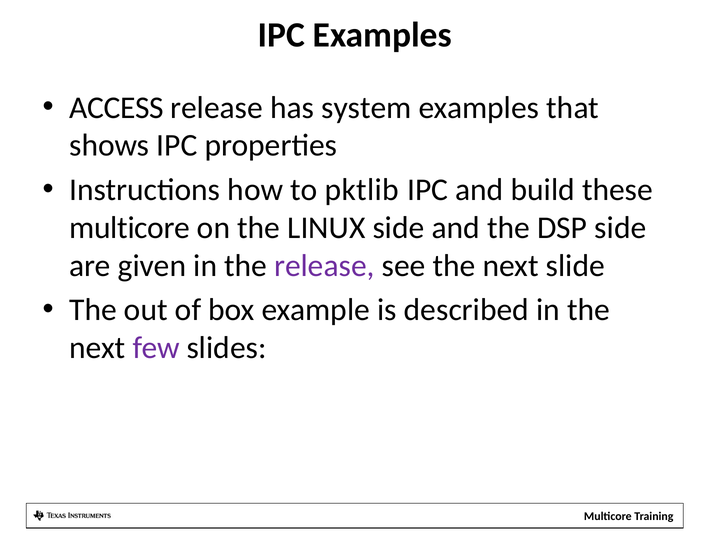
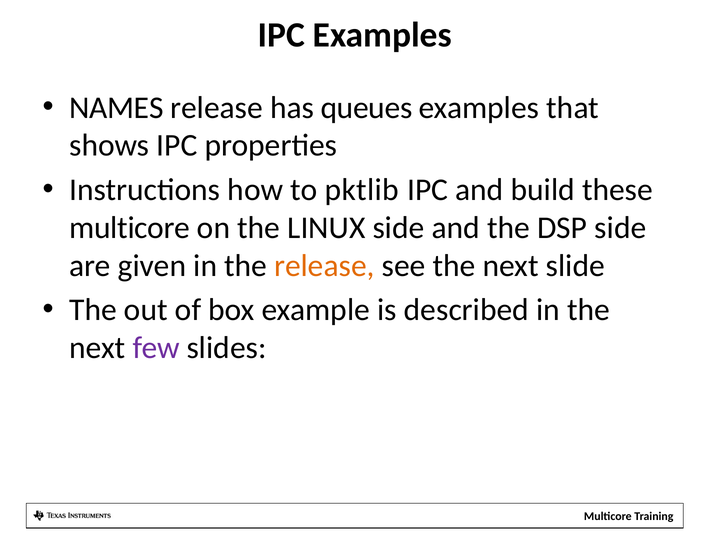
ACCESS: ACCESS -> NAMES (116, 108)
system: system -> queues (367, 108)
release colour: purple -> orange (324, 265)
